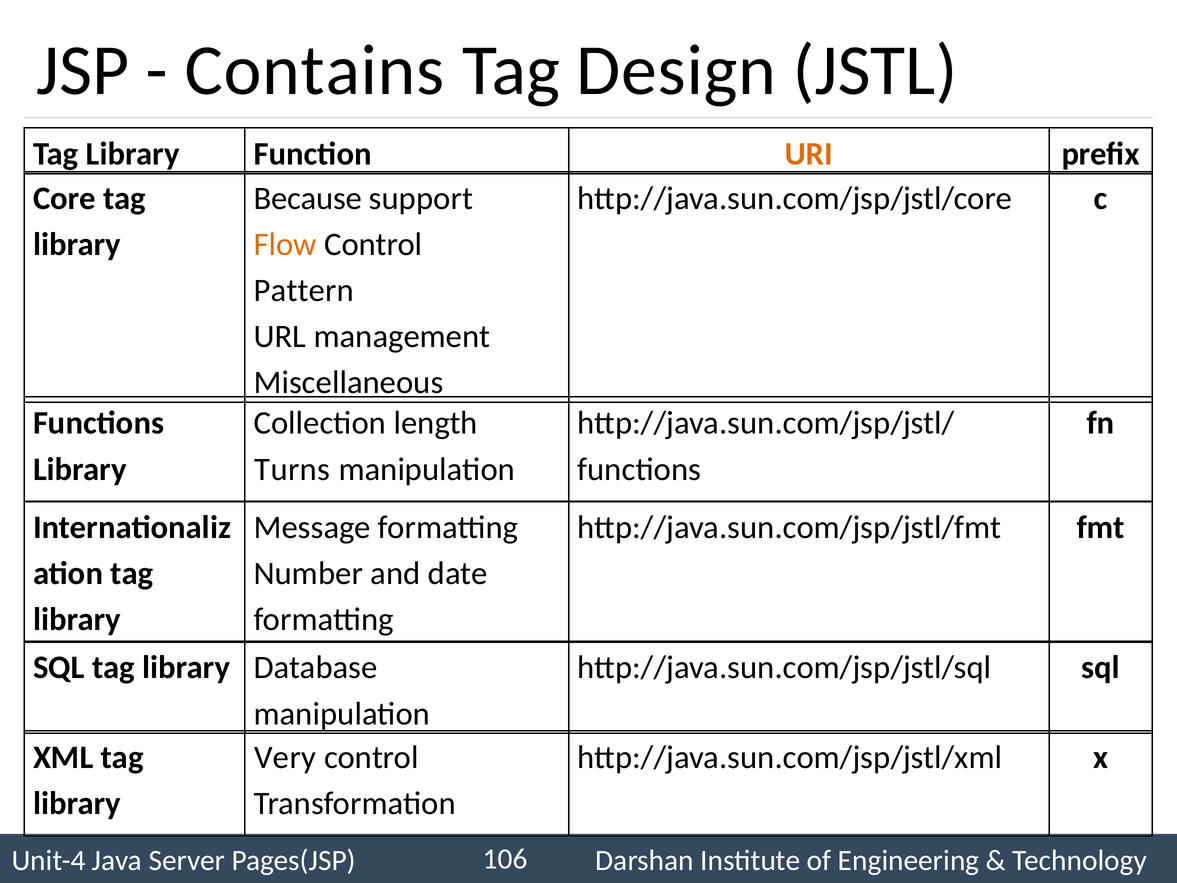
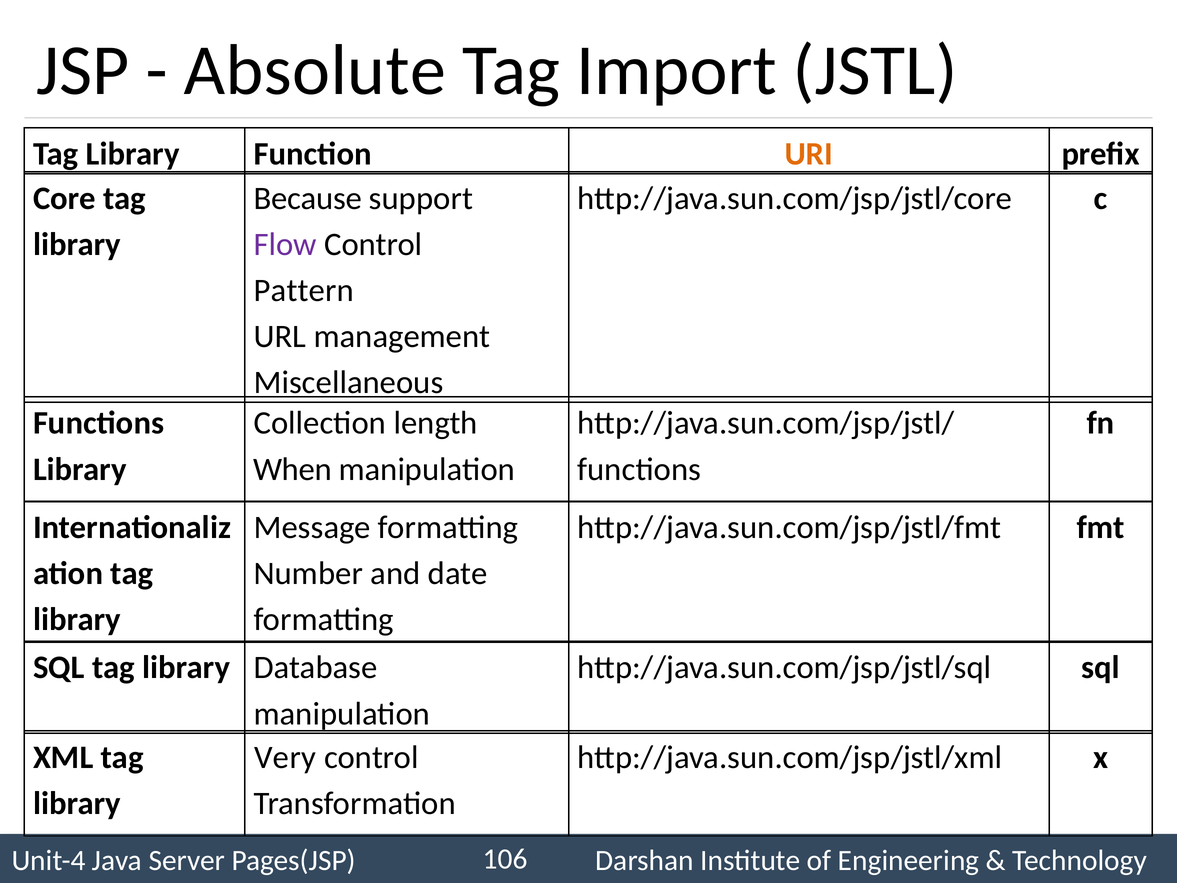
Contains: Contains -> Absolute (315, 71)
Design: Design -> Import (677, 71)
Flow colour: orange -> purple (285, 244)
Turns: Turns -> When (293, 469)
